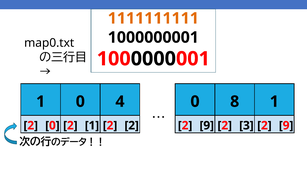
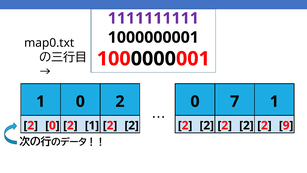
1111111111 colour: orange -> purple (153, 18)
1 0 4: 4 -> 2 (120, 101)
8: 8 -> 7 (235, 101)
9: 9 -> 2 (207, 125)
3: 3 -> 2 (246, 125)
